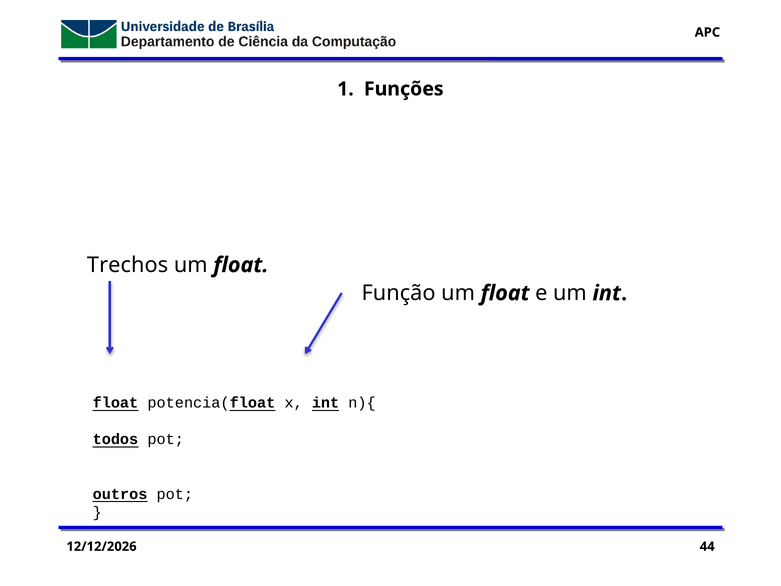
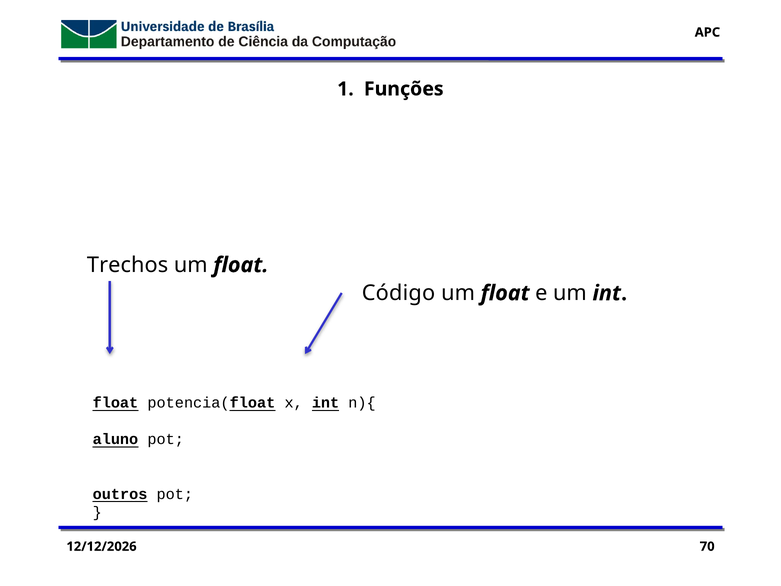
Função: Função -> Código (398, 293)
todos: todos -> aluno (115, 439)
44: 44 -> 70 (707, 546)
